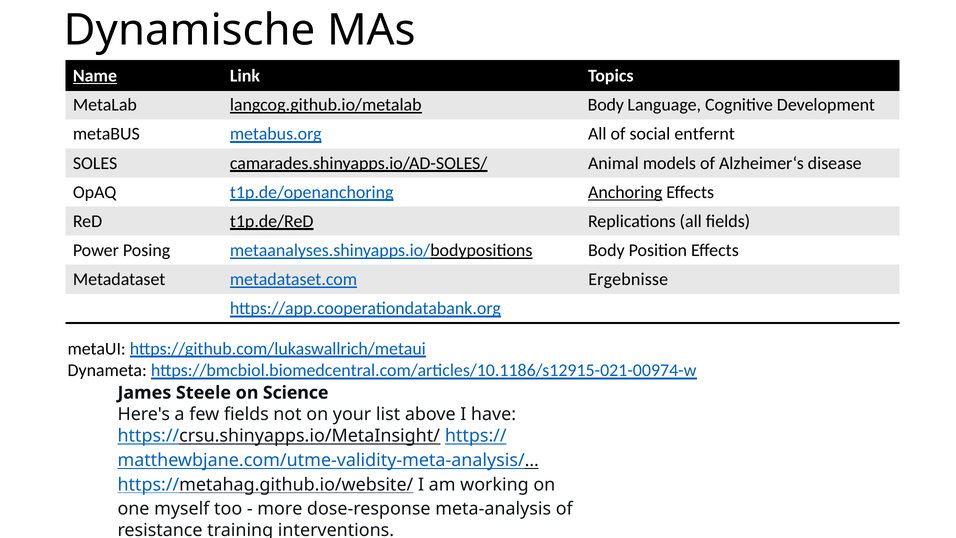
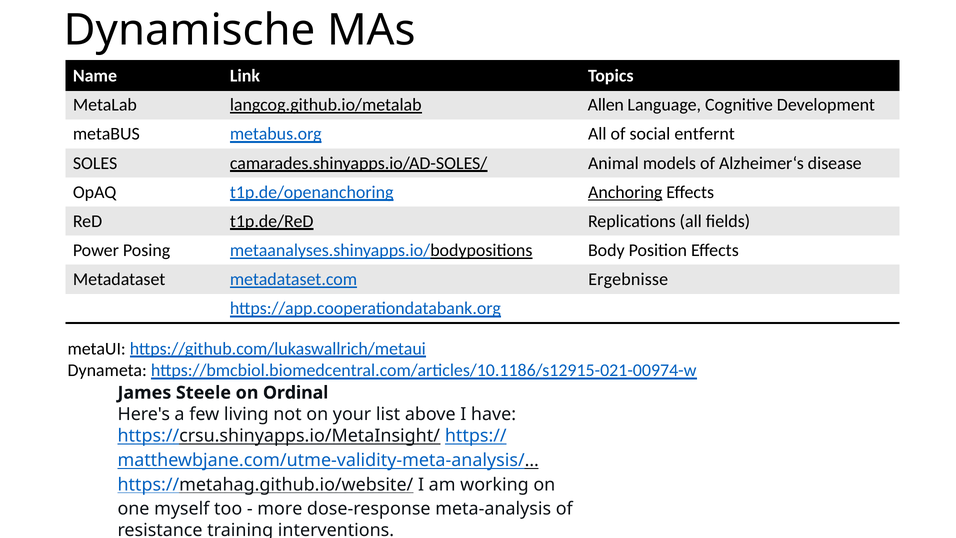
Name underline: present -> none (95, 76)
langcog.github.io/metalab Body: Body -> Allen (606, 105)
Science: Science -> Ordinal (296, 393)
few fields: fields -> living (246, 414)
